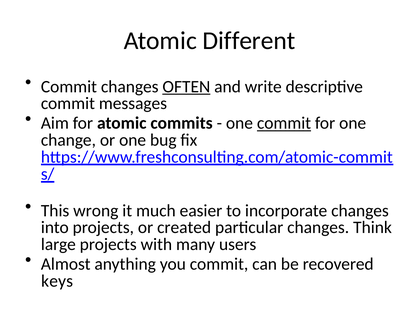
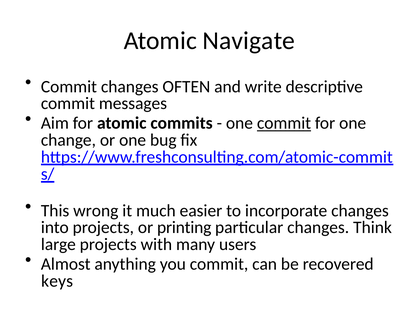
Different: Different -> Navigate (249, 41)
OFTEN underline: present -> none (186, 86)
created: created -> printing (184, 227)
